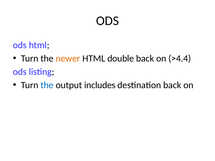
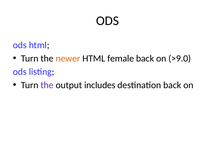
double: double -> female (121, 58)
>4.4: >4.4 -> >9.0 (180, 58)
the colour: blue -> purple (47, 85)
